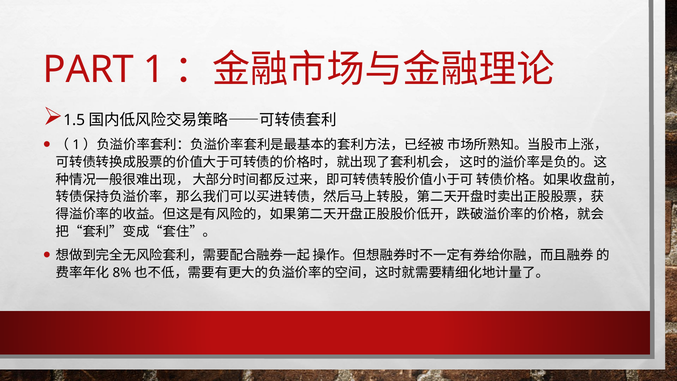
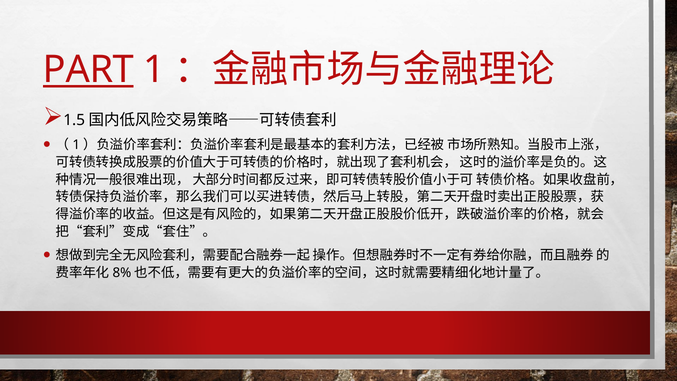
PART underline: none -> present (88, 70)
